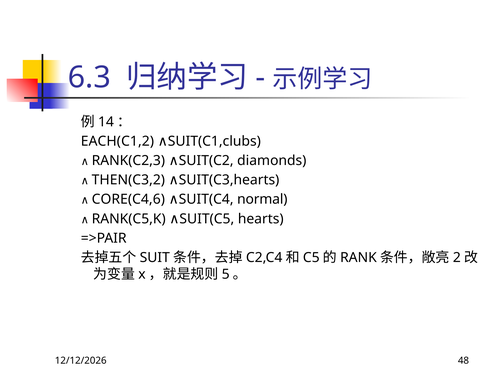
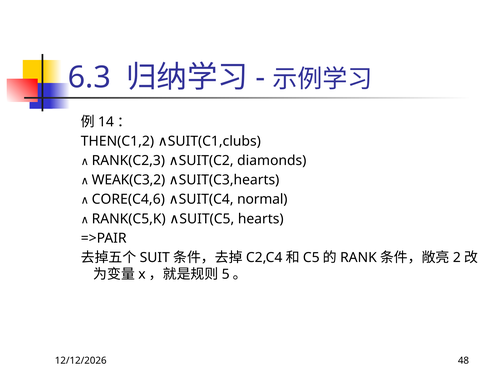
EACH(C1,2: EACH(C1,2 -> THEN(C1,2 (117, 141)
THEN(C3,2: THEN(C3,2 -> WEAK(C3,2 (128, 180)
